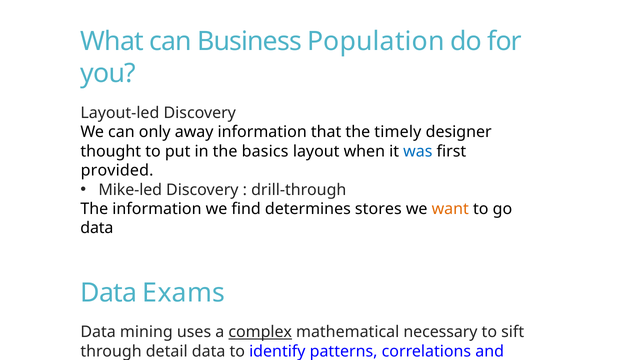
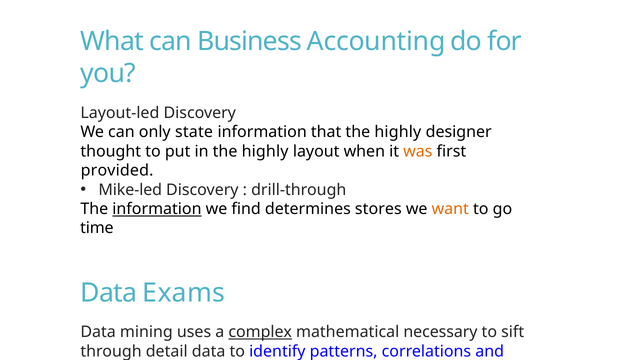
Population: Population -> Accounting (376, 42)
away: away -> state (194, 132)
that the timely: timely -> highly (398, 132)
in the basics: basics -> highly (265, 151)
was colour: blue -> orange (418, 151)
information underline: none -> present (157, 209)
data: data -> time (97, 228)
